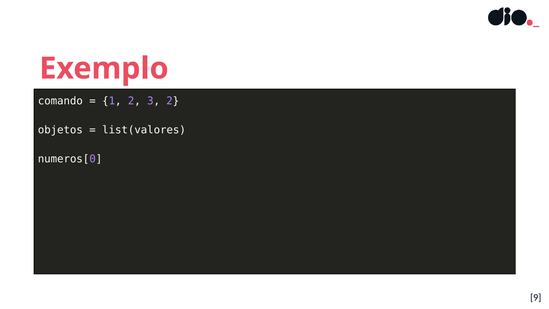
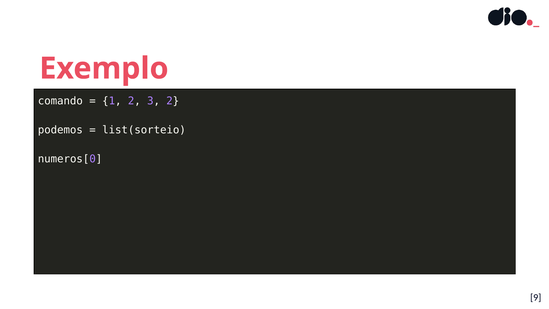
objetos: objetos -> podemos (60, 130)
list(valores: list(valores -> list(sorteio (144, 130)
